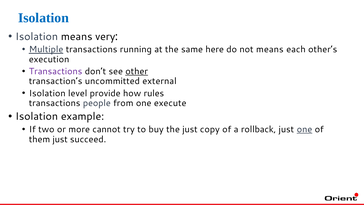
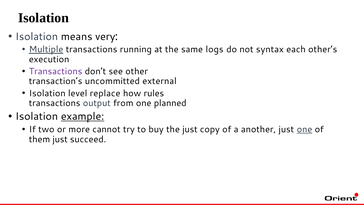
Isolation colour: blue -> black (43, 18)
here: here -> logs (215, 49)
not means: means -> syntax (270, 49)
other underline: present -> none (137, 71)
provide: provide -> replace (105, 93)
people: people -> output (97, 103)
execute: execute -> planned (170, 103)
example underline: none -> present (83, 116)
rollback: rollback -> another (259, 129)
